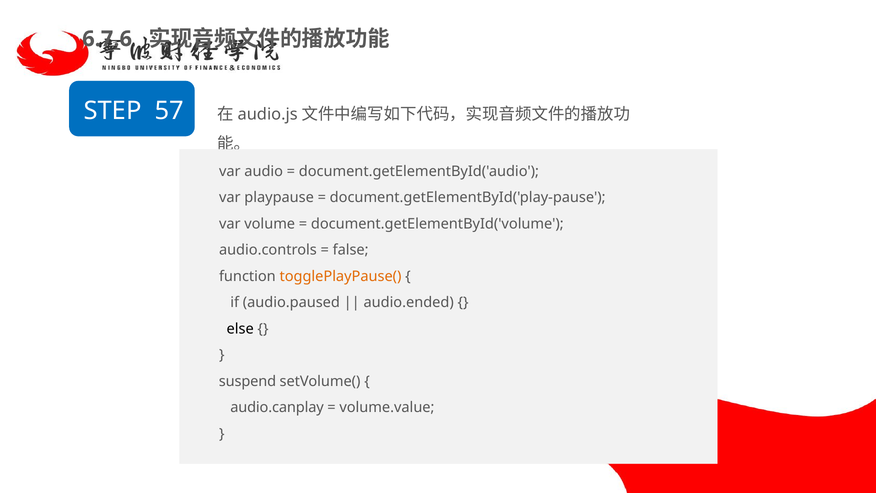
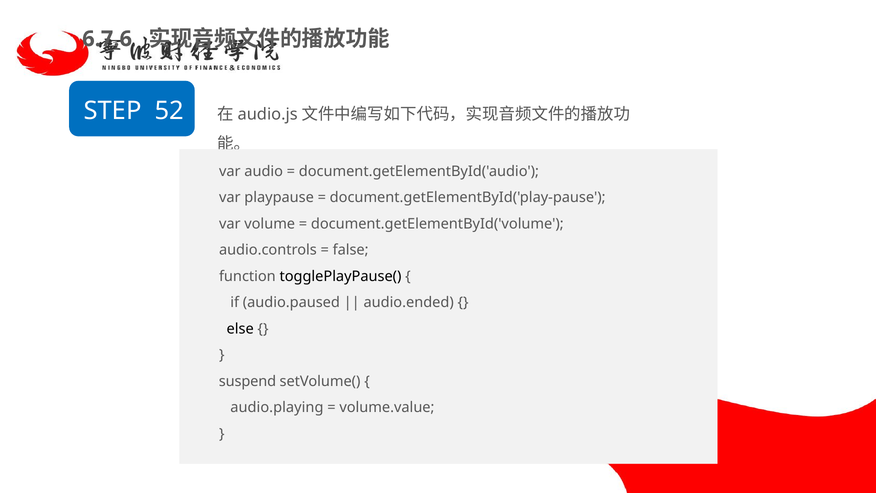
57: 57 -> 52 (169, 111)
togglePlayPause( colour: orange -> black (340, 276)
audio.canplay: audio.canplay -> audio.playing (277, 408)
